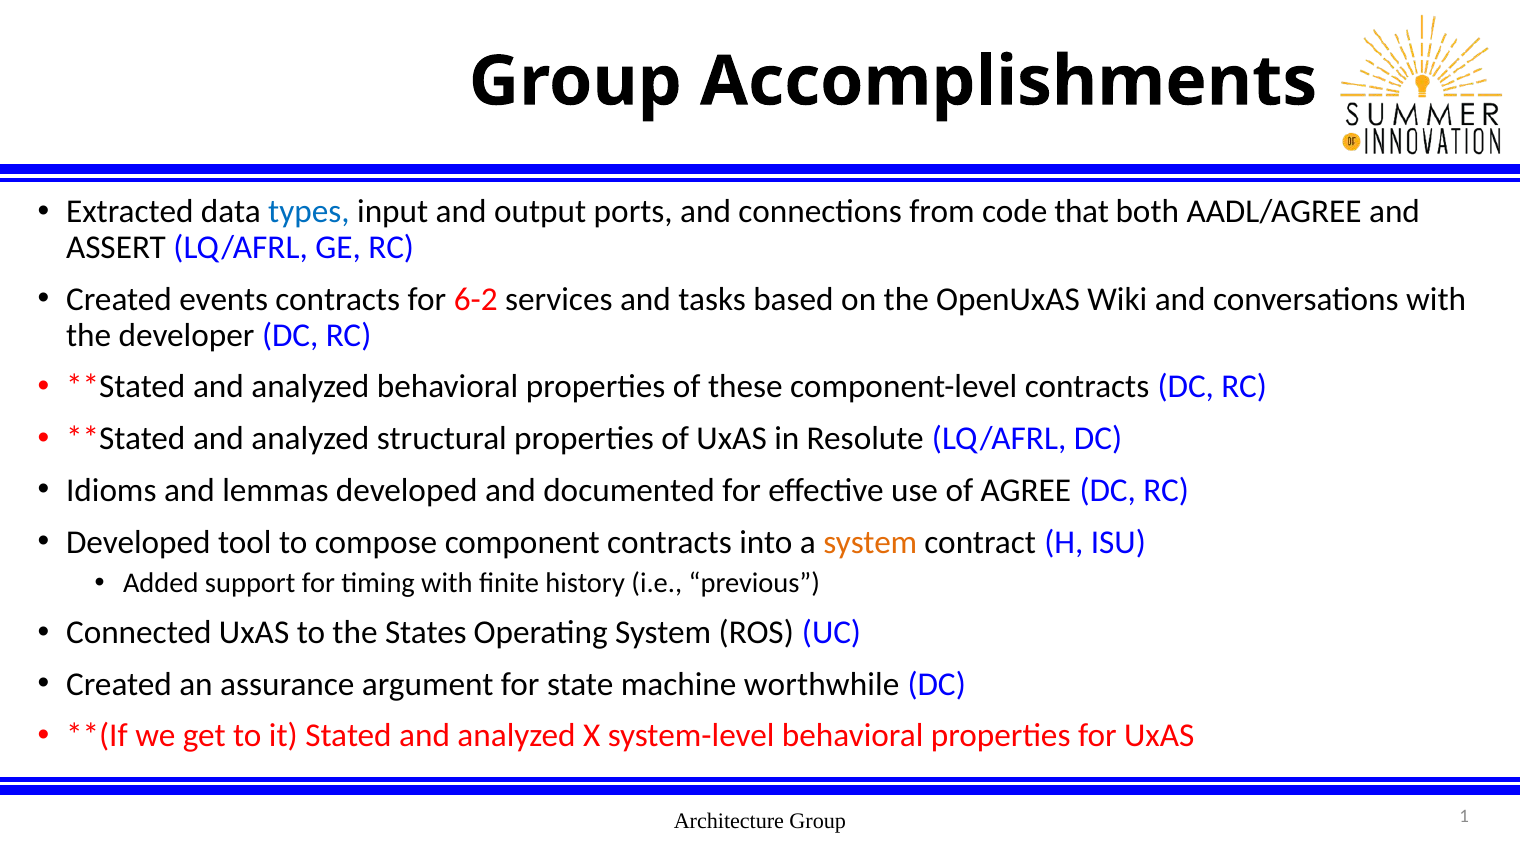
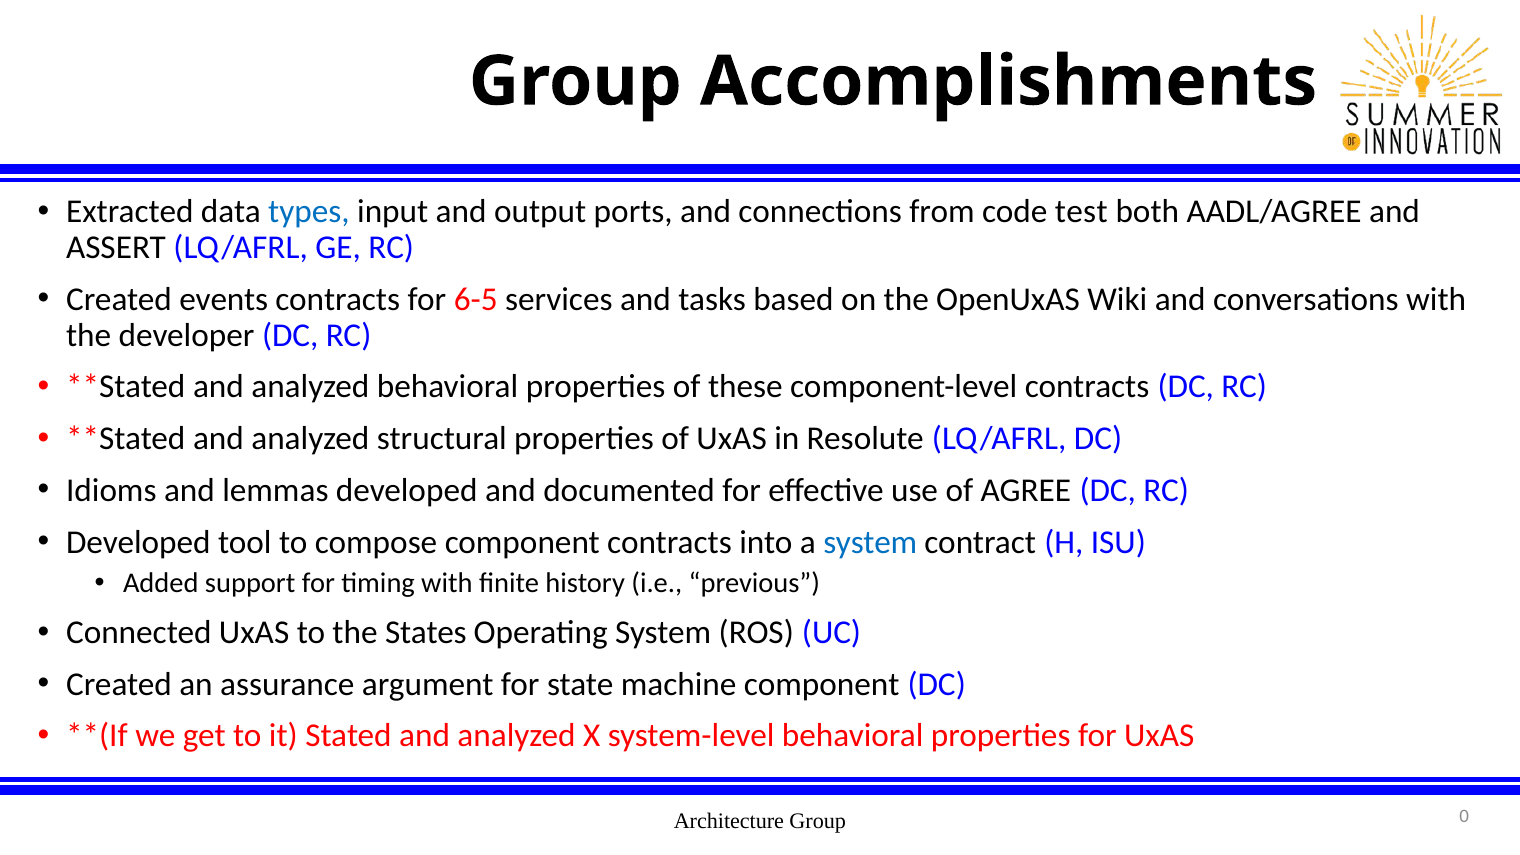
that: that -> test (1081, 212)
6-2: 6-2 -> 6-5 (476, 299)
system colour: orange -> blue (870, 542)
machine worthwhile: worthwhile -> component (822, 684)
1: 1 -> 0 (1464, 816)
